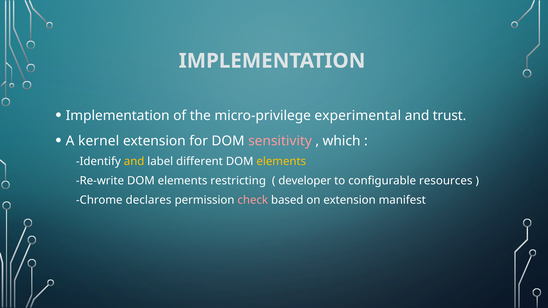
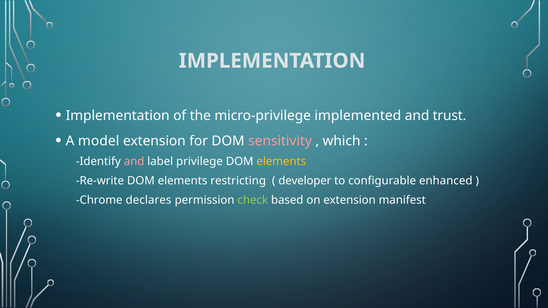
experimental: experimental -> implemented (358, 116)
kernel: kernel -> model (99, 141)
and colour: yellow -> pink (134, 162)
different: different -> privilege (199, 162)
resources: resources -> enhanced (446, 181)
check colour: pink -> light green (253, 200)
